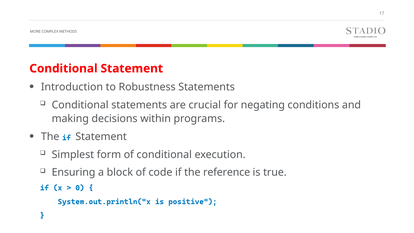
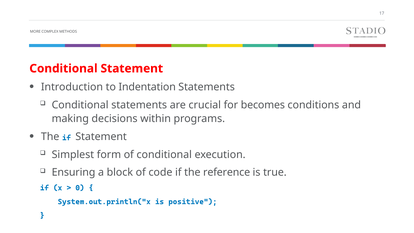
Robustness: Robustness -> Indentation (147, 87)
negating: negating -> becomes (263, 105)
